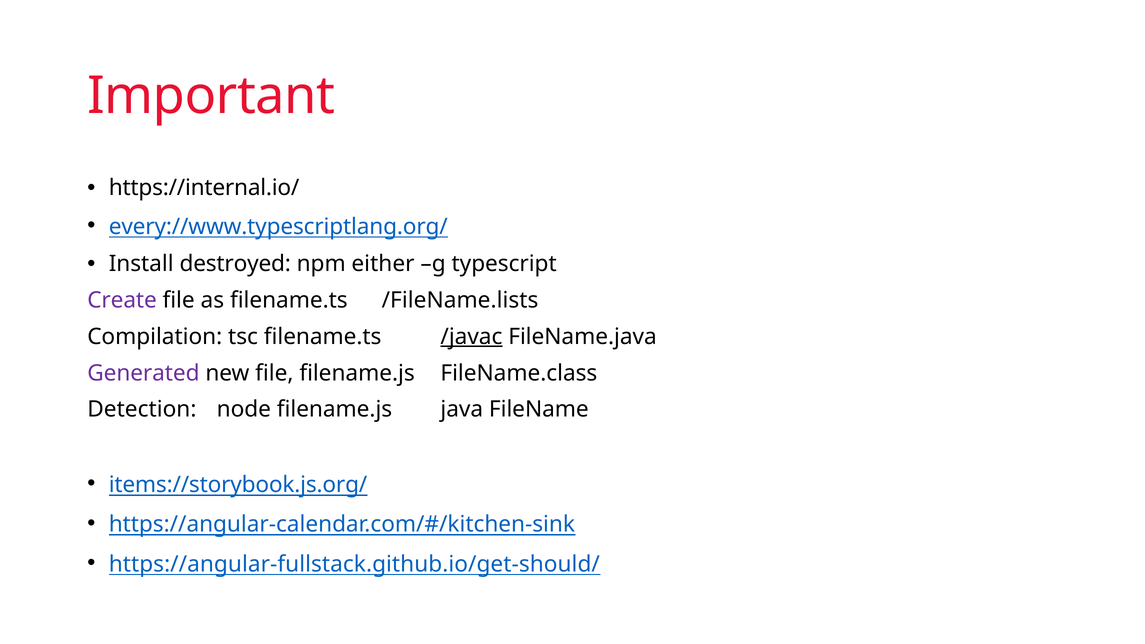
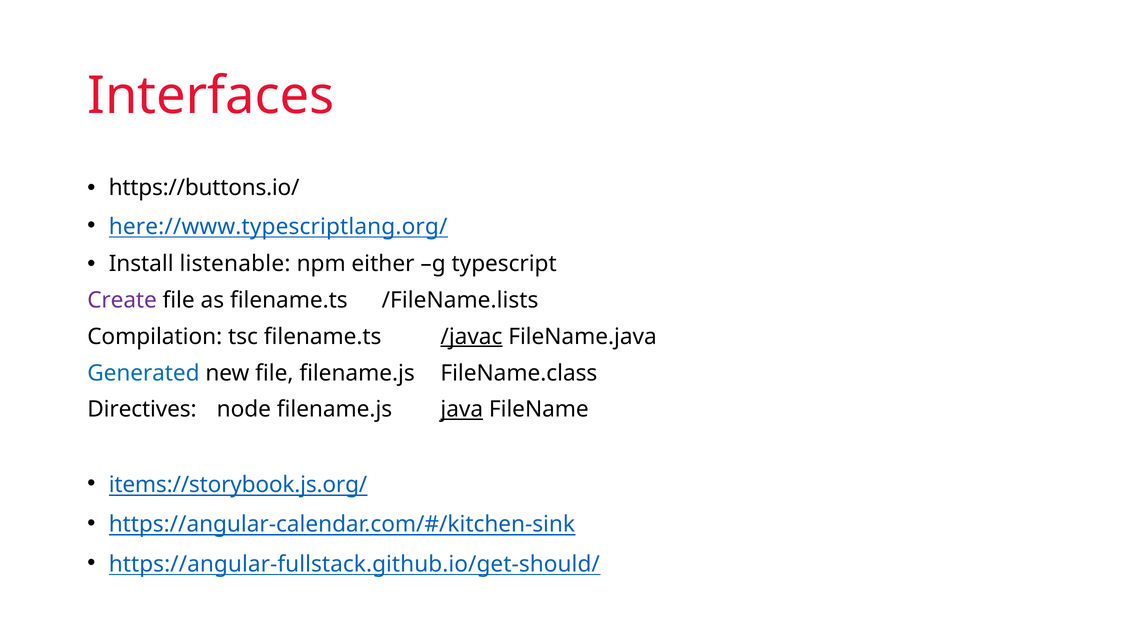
Important: Important -> Interfaces (211, 96)
https://internal.io/: https://internal.io/ -> https://buttons.io/ (204, 188)
every://www.typescriptlang.org/: every://www.typescriptlang.org/ -> here://www.typescriptlang.org/ (278, 227)
destroyed: destroyed -> listenable (235, 264)
Generated colour: purple -> blue (143, 373)
Detection: Detection -> Directives (142, 410)
java underline: none -> present (462, 410)
